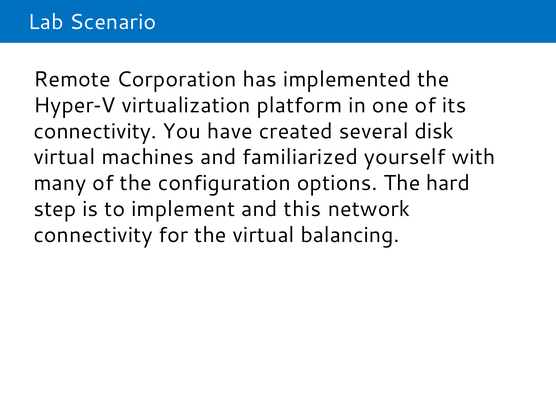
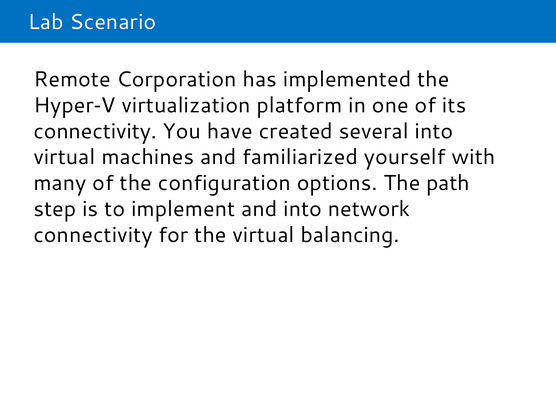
several disk: disk -> into (434, 131)
hard: hard -> path (448, 183)
and this: this -> into (303, 209)
